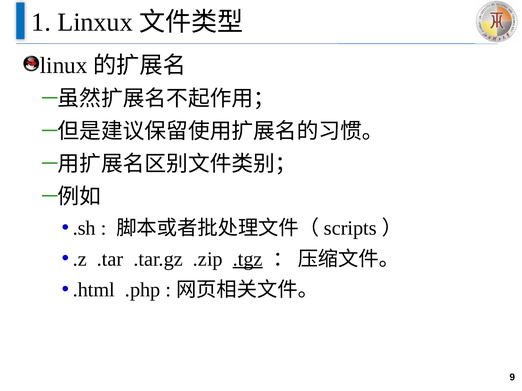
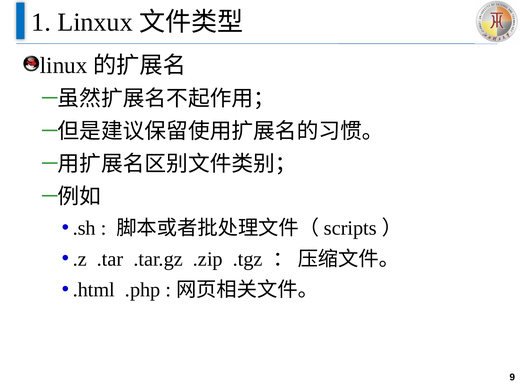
.tgz underline: present -> none (248, 259)
